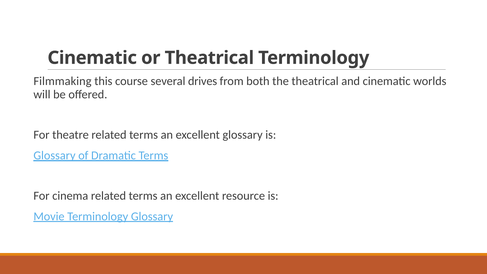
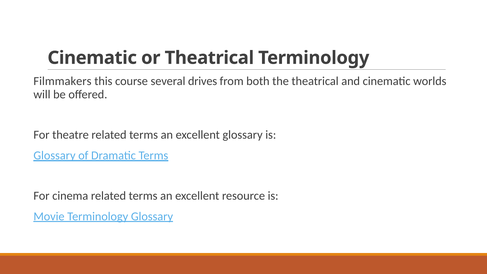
Filmmaking: Filmmaking -> Filmmakers (62, 81)
